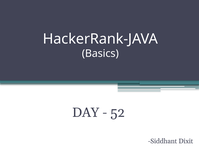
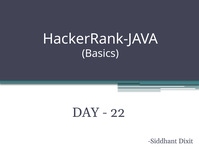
52: 52 -> 22 (118, 113)
